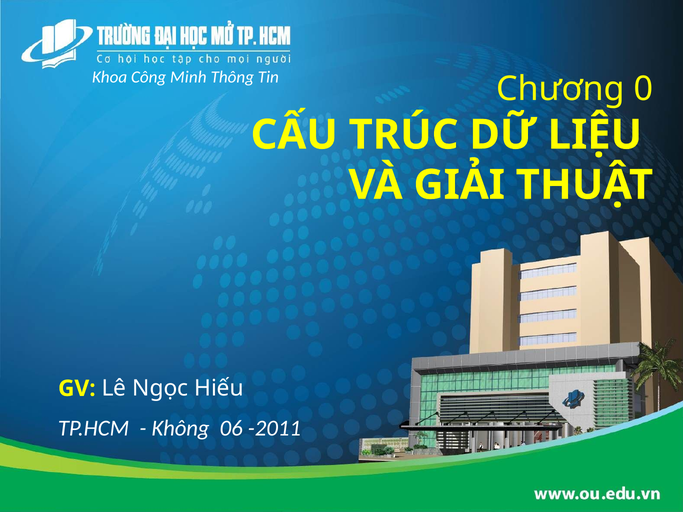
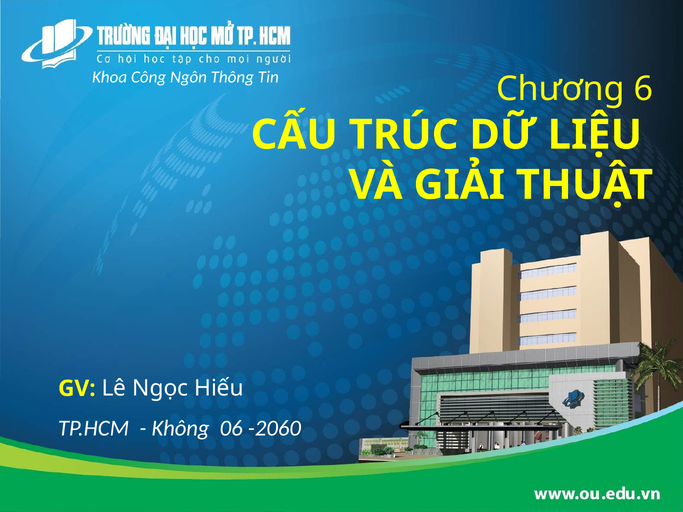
Minh: Minh -> Ngôn (189, 77)
0: 0 -> 6 (644, 89)
-2011: -2011 -> -2060 (274, 428)
